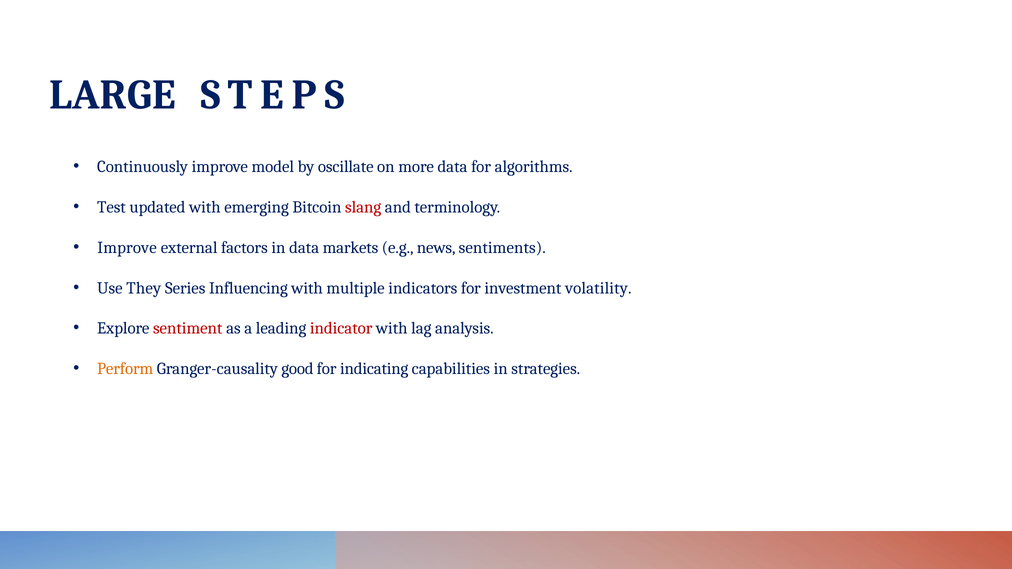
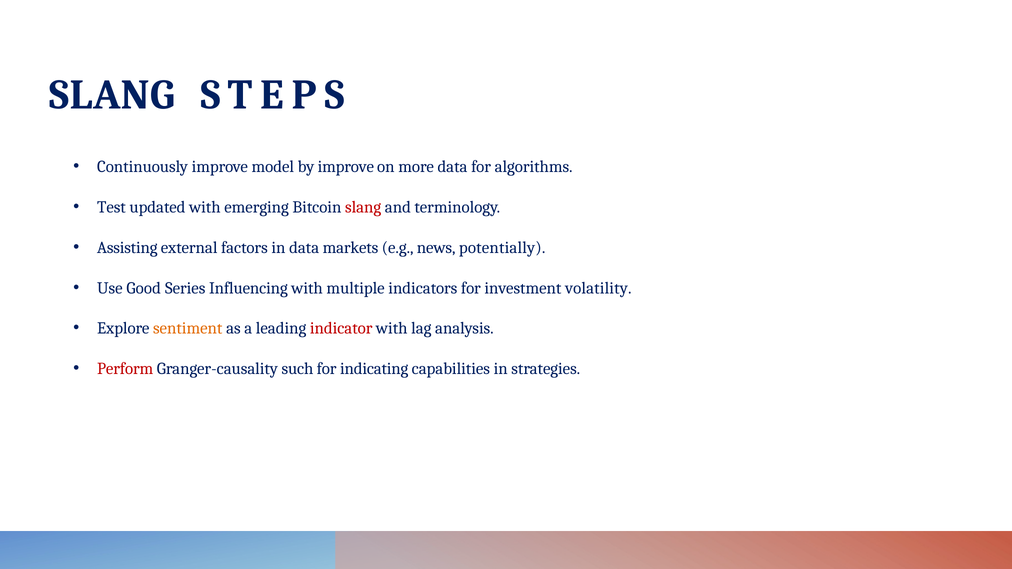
LARGE: LARGE -> SLANG (112, 95)
by oscillate: oscillate -> improve (346, 167)
Improve: Improve -> Assisting (127, 248)
sentiments: sentiments -> potentially (502, 248)
They: They -> Good (144, 288)
sentiment colour: red -> orange (188, 329)
Perform colour: orange -> red (125, 369)
good: good -> such (297, 369)
